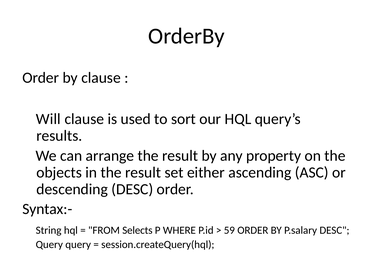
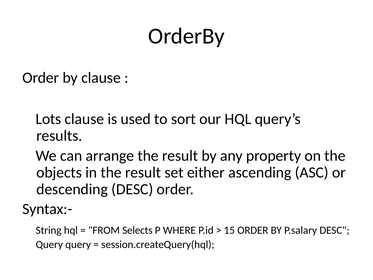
Will: Will -> Lots (48, 119)
59: 59 -> 15 (229, 230)
